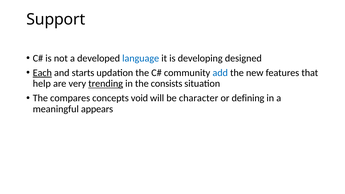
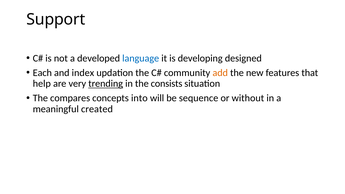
Each underline: present -> none (42, 73)
starts: starts -> index (83, 73)
add colour: blue -> orange (220, 73)
void: void -> into (139, 98)
character: character -> sequence (199, 98)
defining: defining -> without (248, 98)
appears: appears -> created (97, 109)
